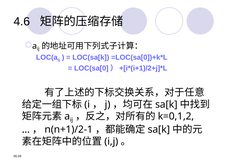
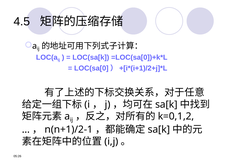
4.6: 4.6 -> 4.5 (22, 22)
